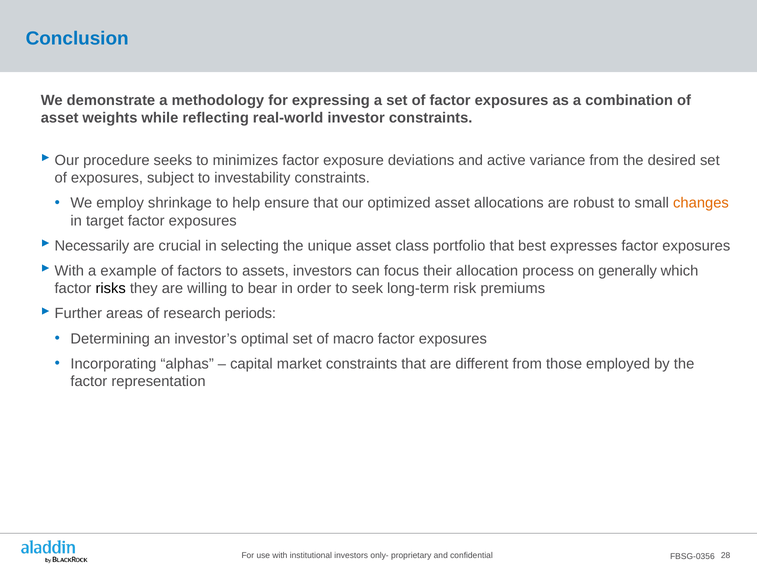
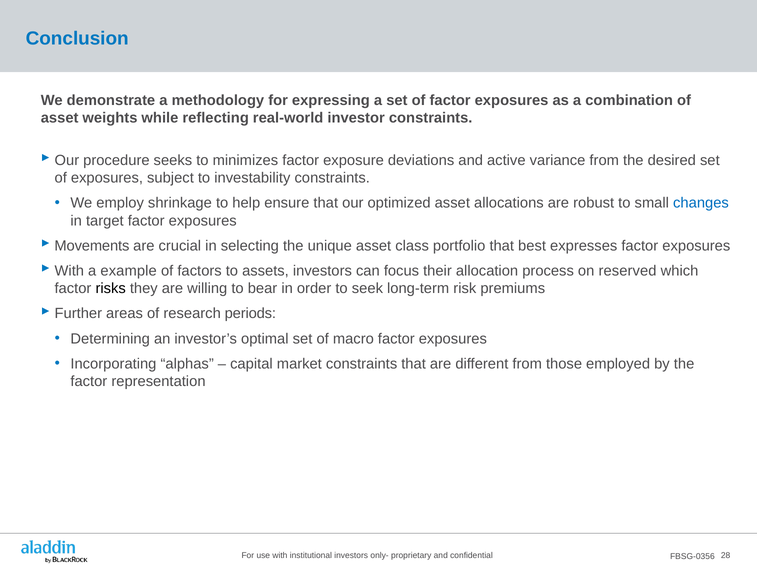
changes colour: orange -> blue (701, 203)
Necessarily: Necessarily -> Movements (92, 246)
generally: generally -> reserved (627, 271)
